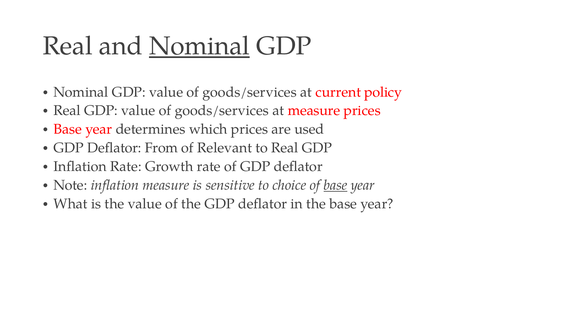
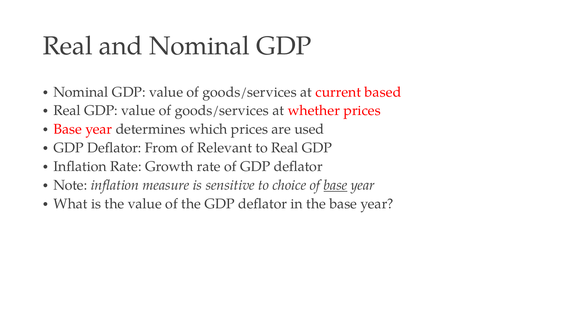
Nominal underline: present -> none (199, 46)
policy: policy -> based (383, 92)
at measure: measure -> whether (314, 111)
